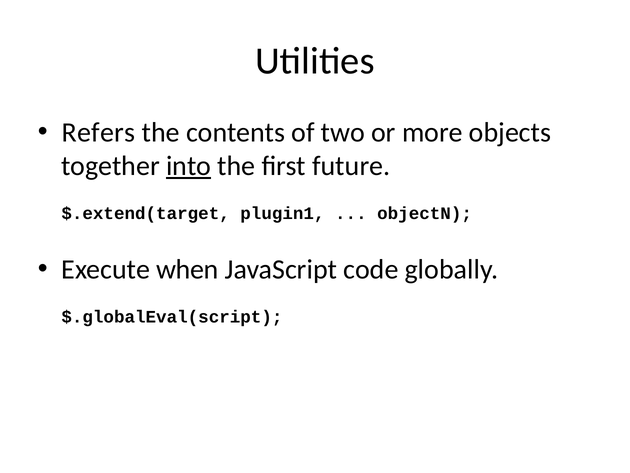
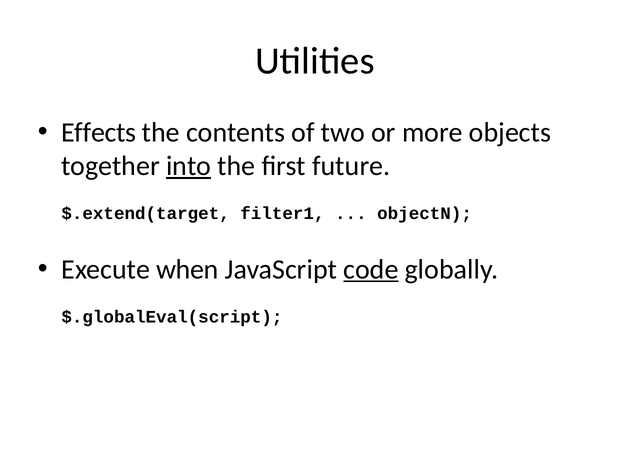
Refers: Refers -> Effects (99, 132)
plugin1: plugin1 -> filter1 (282, 213)
code underline: none -> present (371, 269)
